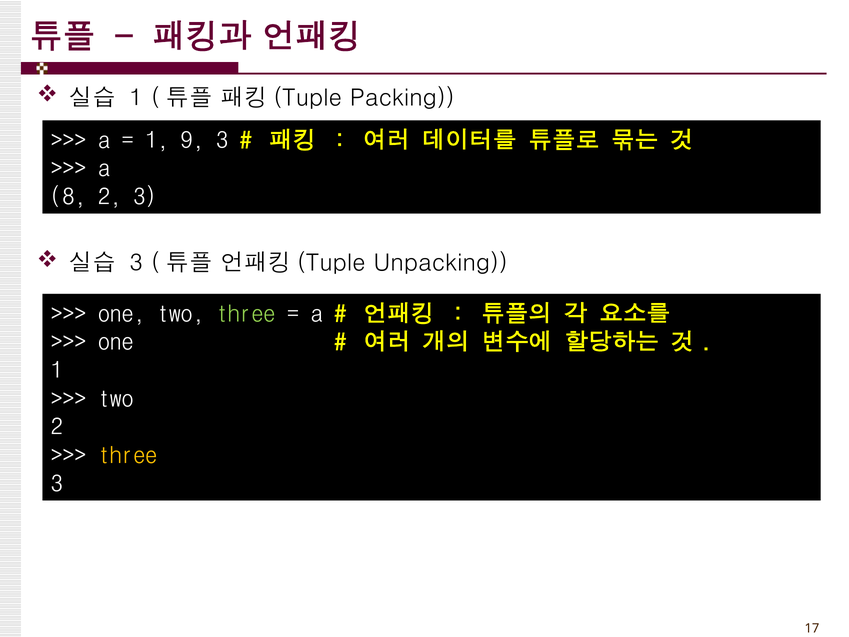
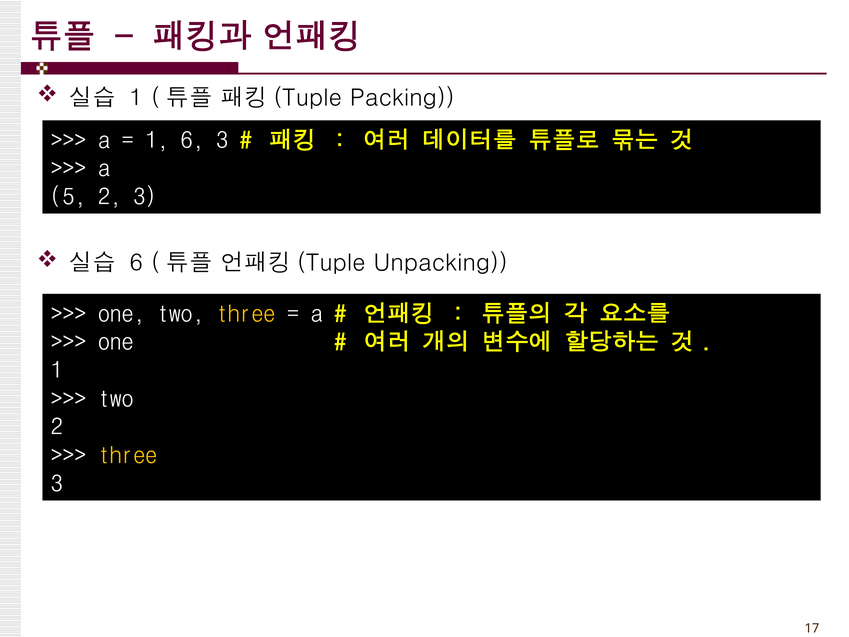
1 9: 9 -> 6 (192, 140)
8: 8 -> 5 (69, 197)
3: 3 -> 6 (136, 263)
three colour: light green -> yellow (246, 314)
